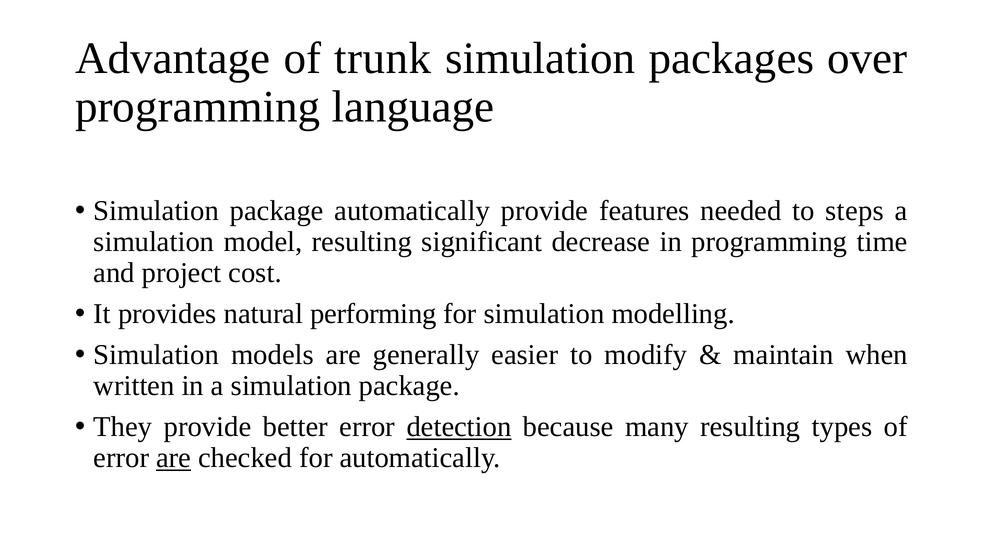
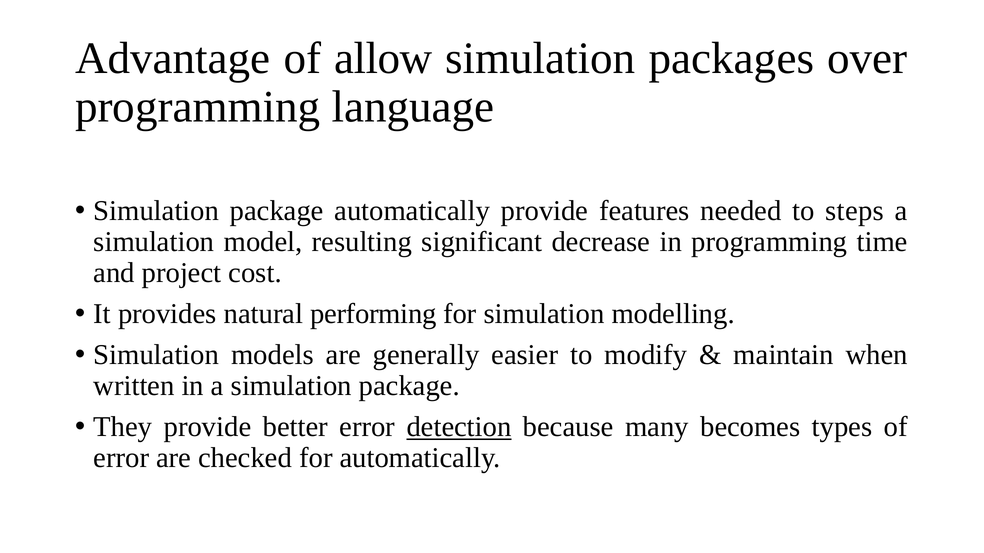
trunk: trunk -> allow (383, 58)
many resulting: resulting -> becomes (750, 427)
are underline: present -> none (174, 458)
